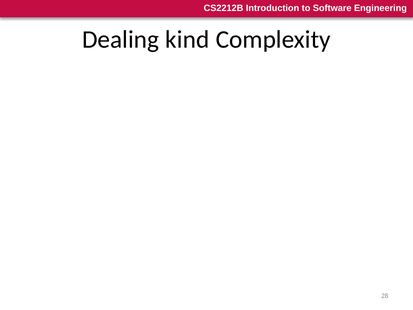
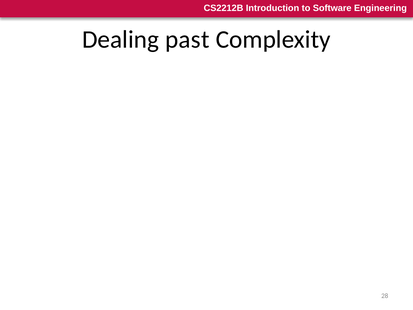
kind: kind -> past (187, 40)
